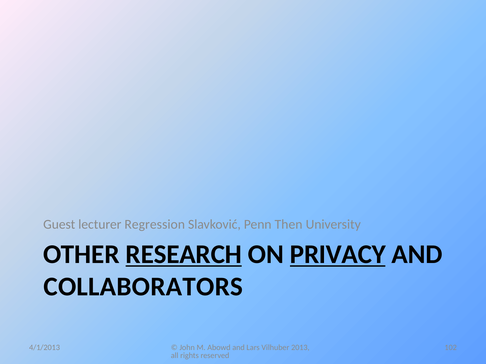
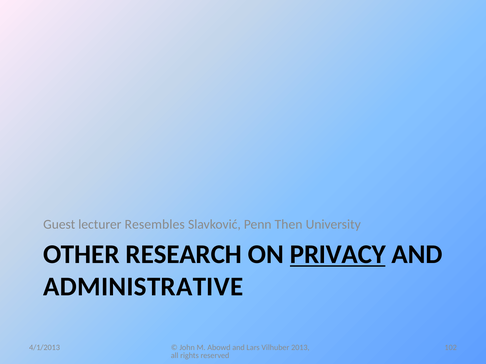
Regression: Regression -> Resembles (155, 225)
RESEARCH underline: present -> none (184, 255)
COLLABORATORS: COLLABORATORS -> ADMINISTRATIVE (143, 287)
